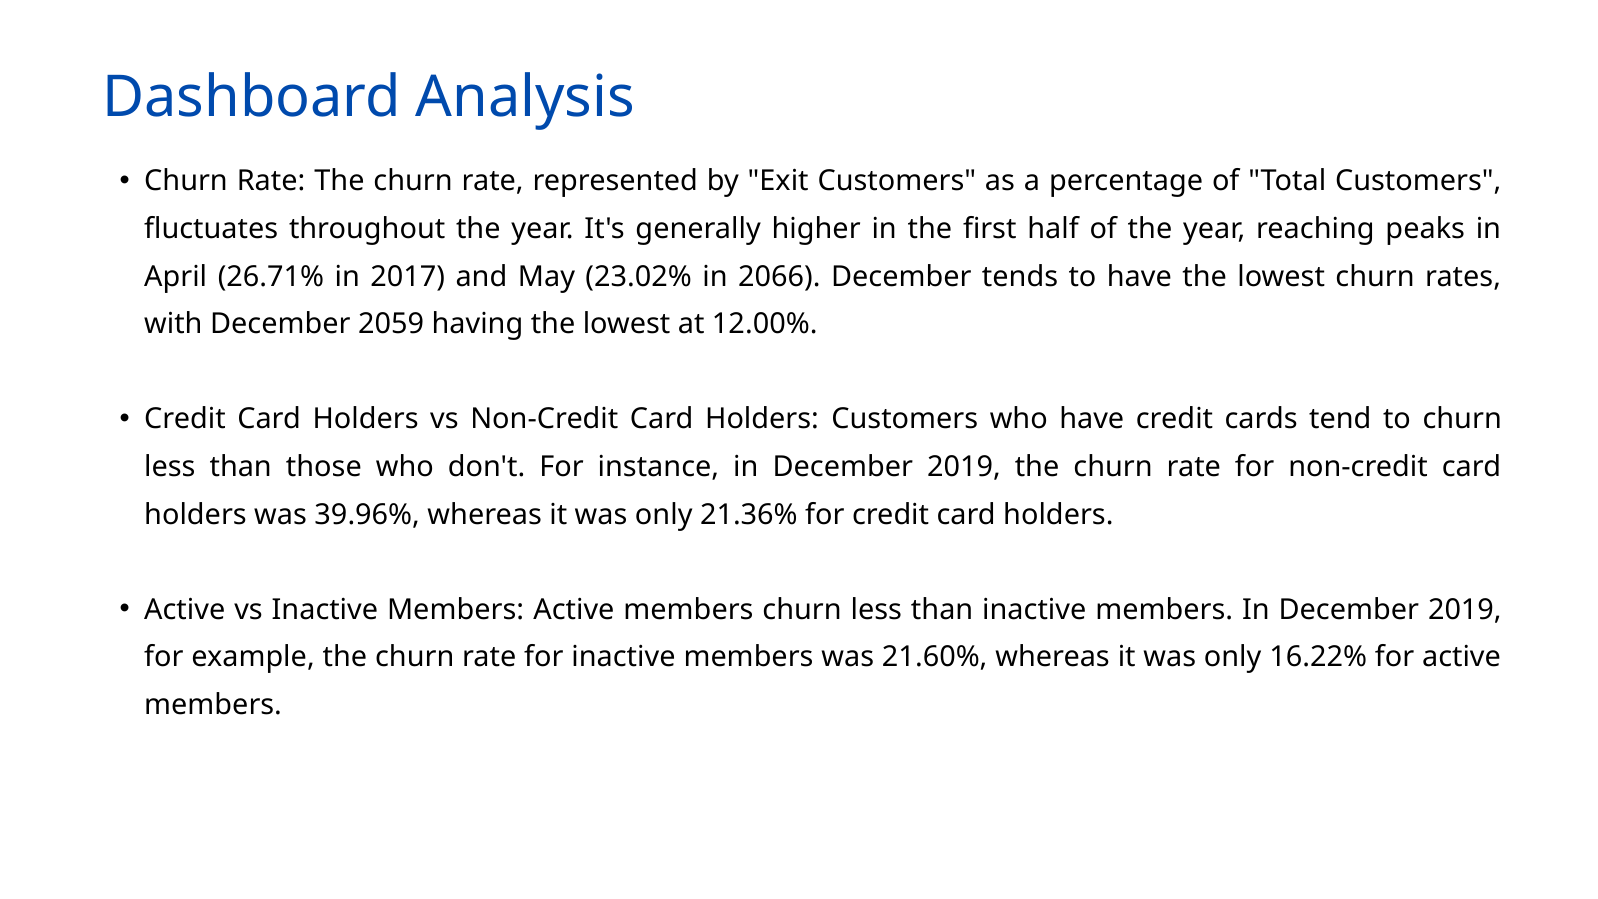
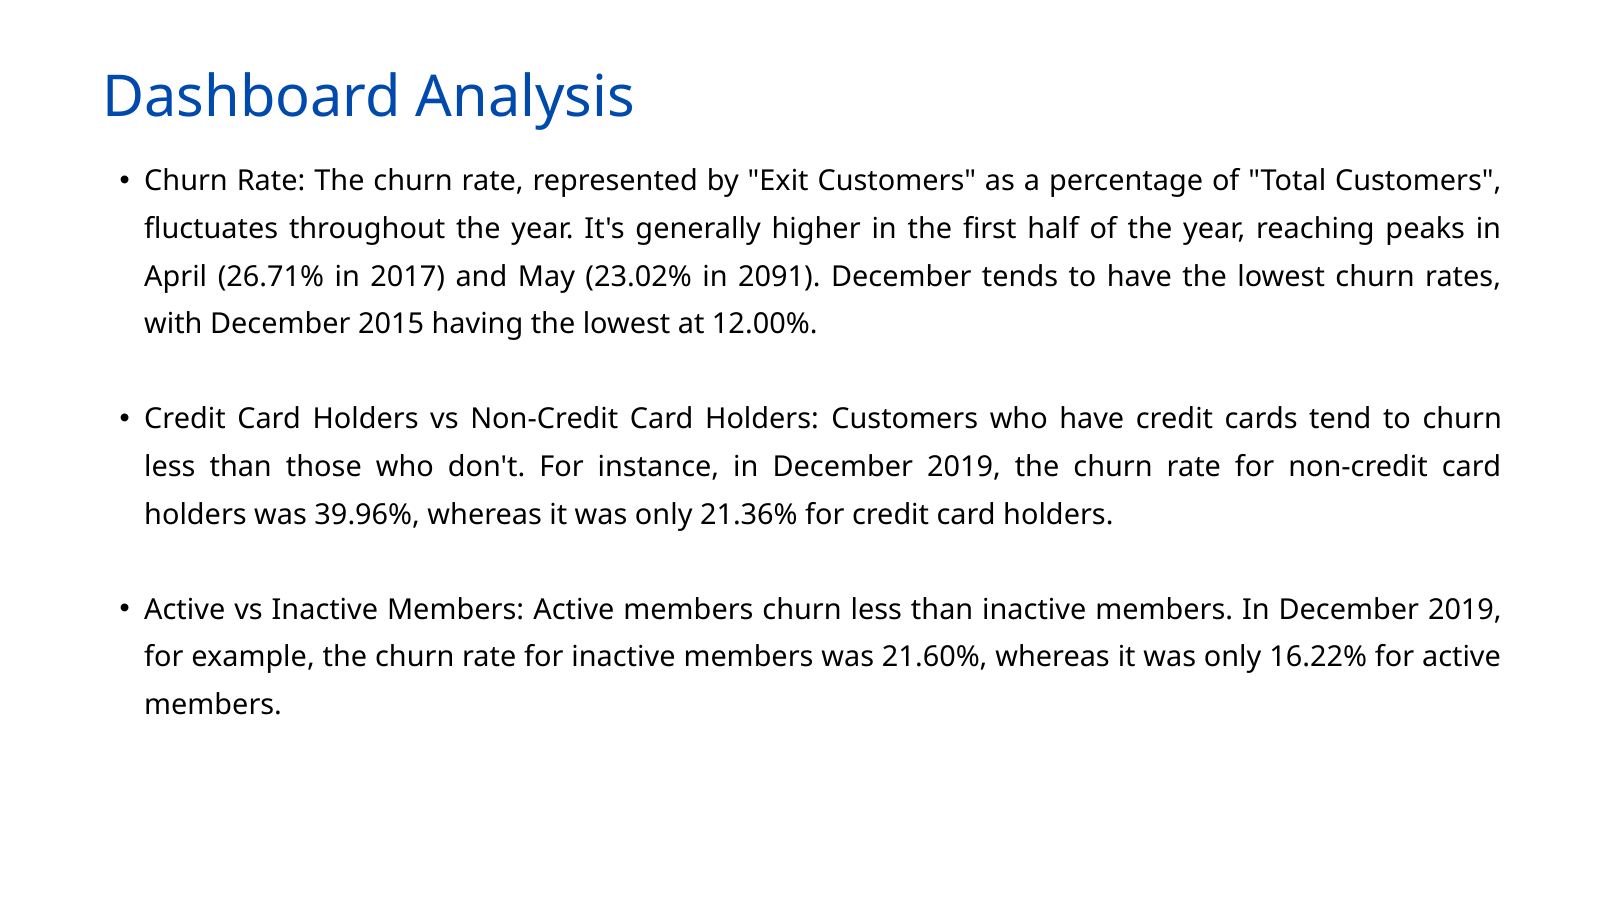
2066: 2066 -> 2091 (779, 277)
2059: 2059 -> 2015 (391, 324)
